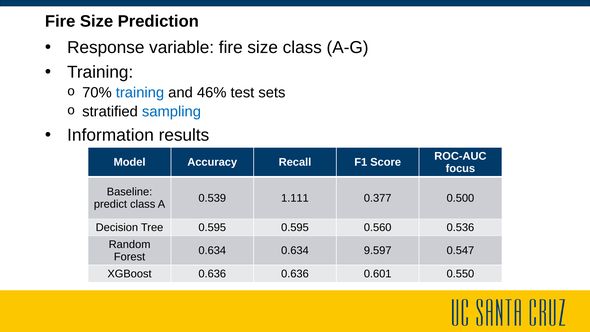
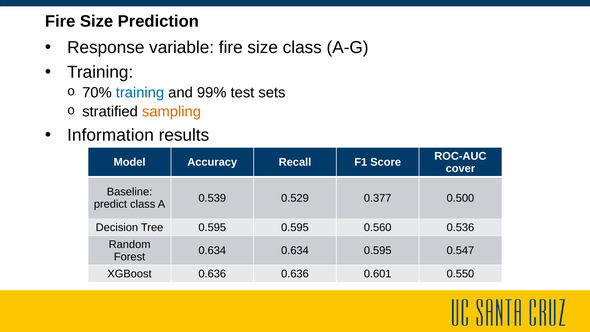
46%: 46% -> 99% (212, 93)
sampling colour: blue -> orange (171, 112)
focus: focus -> cover (460, 168)
1.111: 1.111 -> 0.529 (295, 198)
0.634 9.597: 9.597 -> 0.595 (378, 251)
